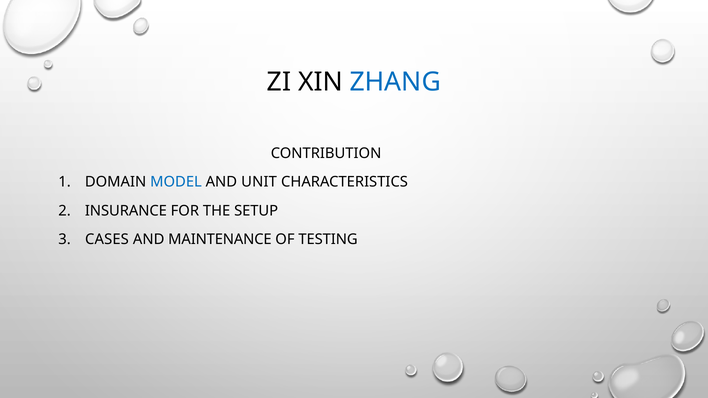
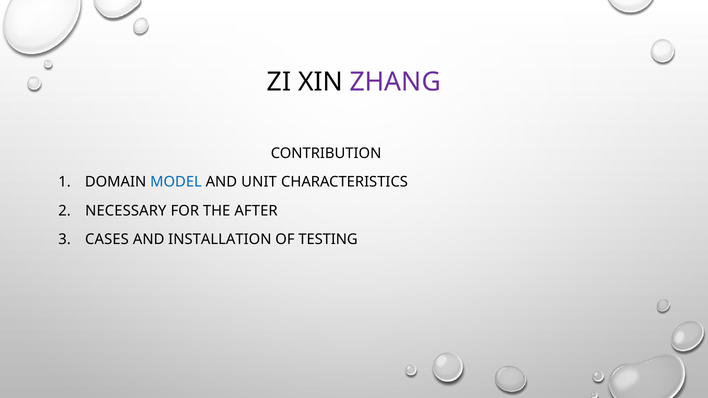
ZHANG colour: blue -> purple (395, 82)
INSURANCE: INSURANCE -> NECESSARY (126, 211)
SETUP: SETUP -> AFTER (256, 211)
MAINTENANCE: MAINTENANCE -> INSTALLATION (220, 239)
